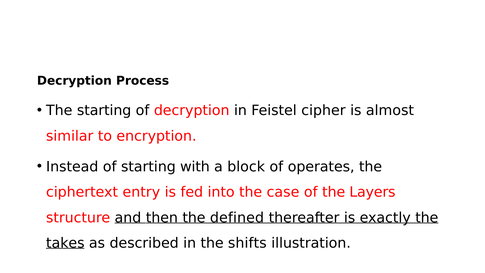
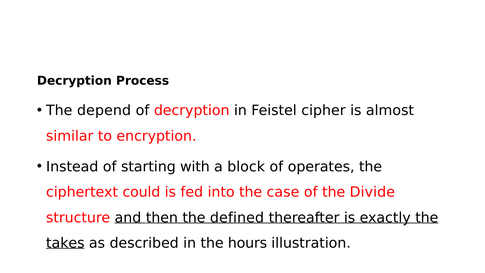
The starting: starting -> depend (104, 111)
entry: entry -> could (141, 192)
Layers: Layers -> Divide (372, 192)
shifts: shifts -> hours (247, 243)
